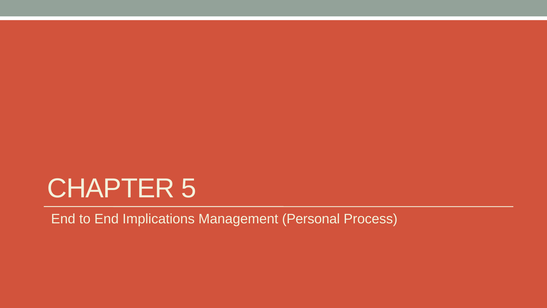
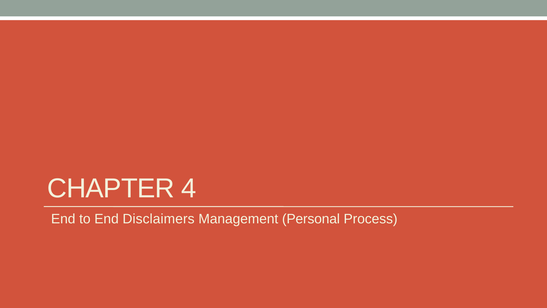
5: 5 -> 4 (189, 188)
Implications: Implications -> Disclaimers (159, 219)
